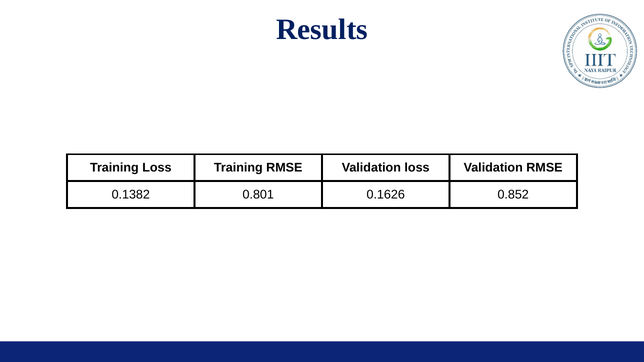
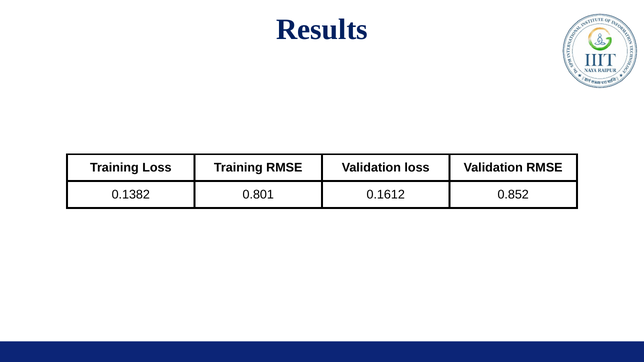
0.1626: 0.1626 -> 0.1612 (386, 195)
